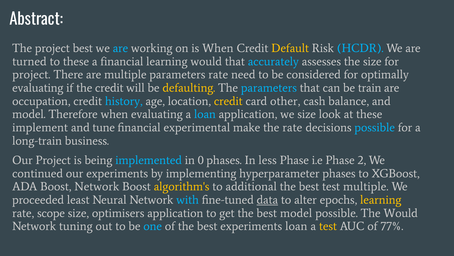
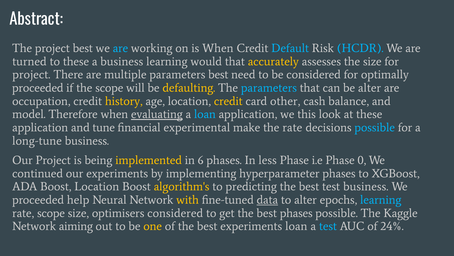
Default colour: yellow -> light blue (290, 48)
a financial: financial -> business (122, 61)
accurately colour: light blue -> yellow (273, 61)
parameters rate: rate -> best (218, 74)
evaluating: evaluating -> proceeded (38, 88)
the credit: credit -> scope (109, 88)
be train: train -> alter (370, 88)
history colour: light blue -> yellow (124, 101)
evaluating underline: none -> present (157, 114)
we size: size -> this (307, 114)
implement: implement -> application (40, 127)
long-train: long-train -> long-tune (37, 141)
implemented colour: light blue -> yellow (149, 160)
0: 0 -> 6 (201, 160)
2: 2 -> 0 (362, 160)
Boost Network: Network -> Location (97, 186)
additional: additional -> predicting (251, 186)
test multiple: multiple -> business (366, 186)
least: least -> help (78, 199)
with colour: light blue -> yellow (188, 199)
learning colour: yellow -> light blue (381, 199)
optimisers application: application -> considered (175, 213)
best model: model -> phases (296, 213)
The Would: Would -> Kaggle (401, 213)
tuning: tuning -> aiming (76, 226)
one colour: light blue -> yellow (153, 226)
test colour: yellow -> light blue (328, 226)
77%: 77% -> 24% (392, 226)
